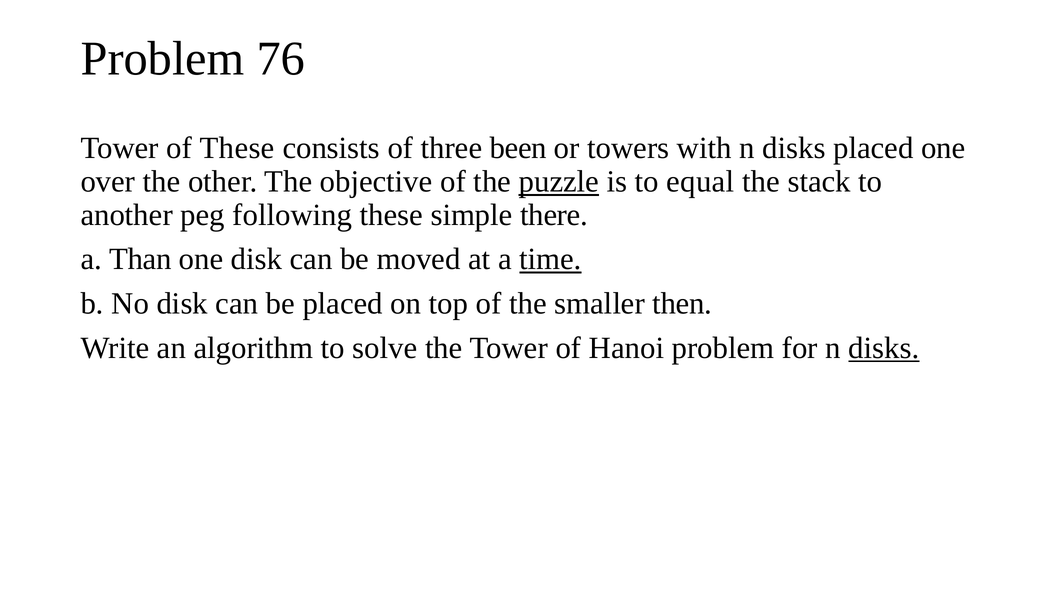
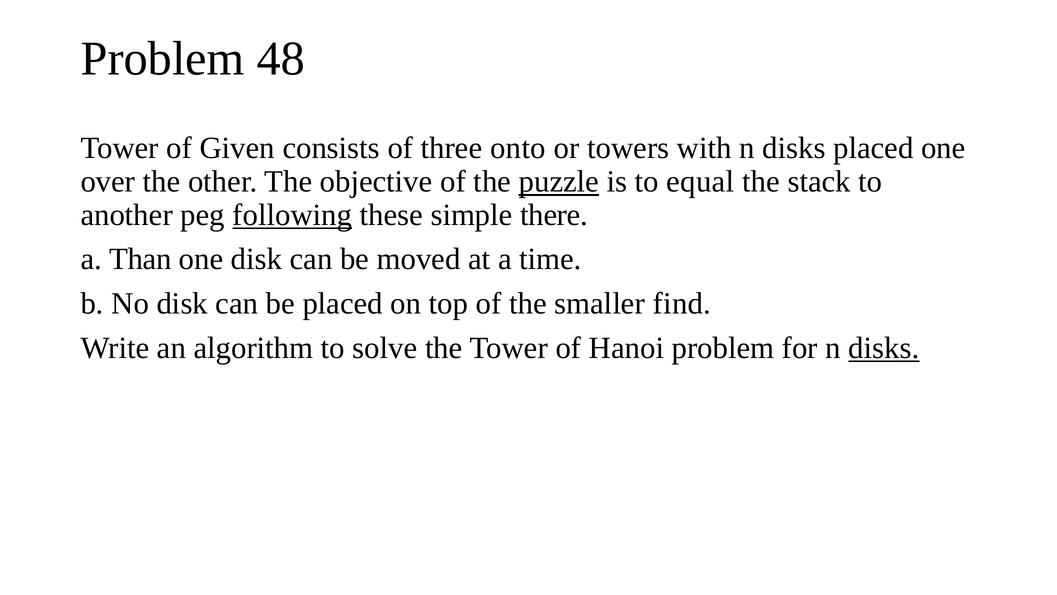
76: 76 -> 48 (281, 59)
of These: These -> Given (237, 148)
been: been -> onto (518, 148)
following underline: none -> present (292, 215)
time underline: present -> none (551, 259)
then: then -> find (682, 303)
